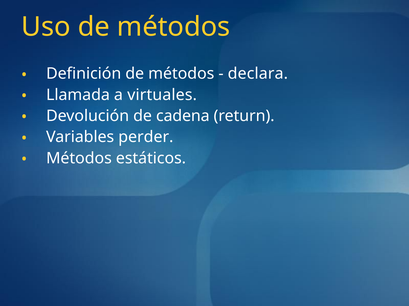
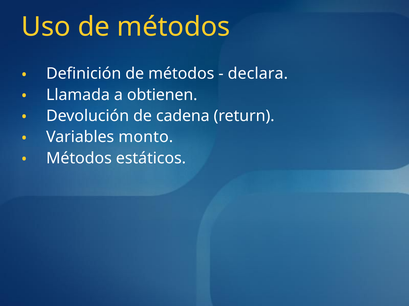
virtuales: virtuales -> obtienen (162, 95)
perder: perder -> monto (146, 137)
